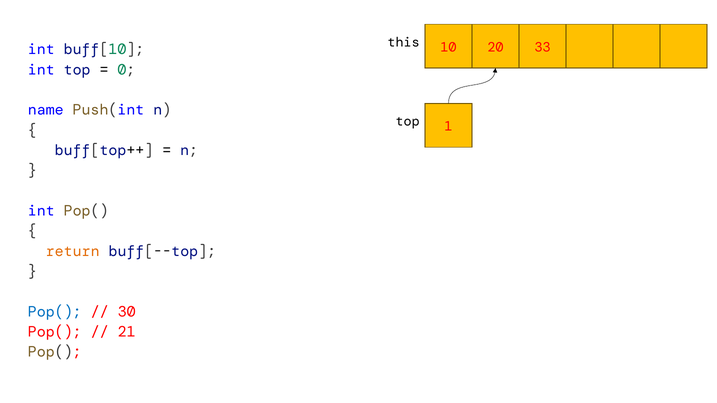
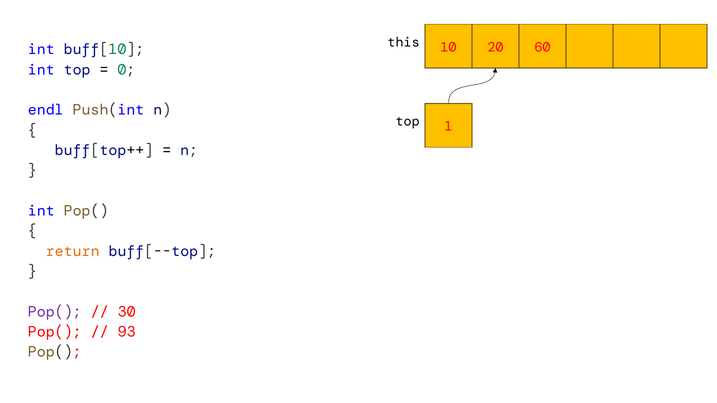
33: 33 -> 60 (542, 47)
name: name -> endl (46, 110)
Pop( colour: blue -> purple (55, 312)
21: 21 -> 93 (127, 332)
